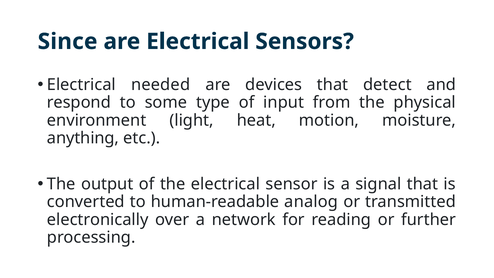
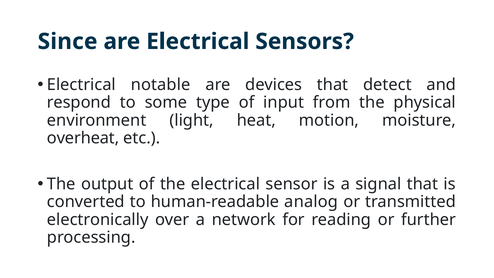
needed: needed -> notable (161, 85)
anything: anything -> overheat (83, 138)
